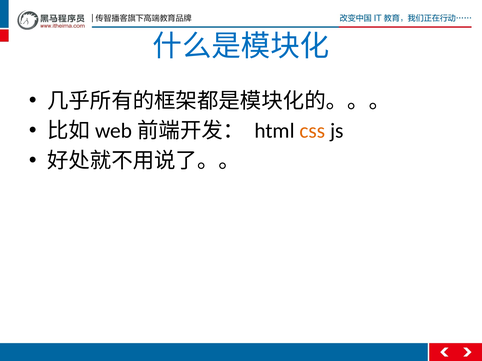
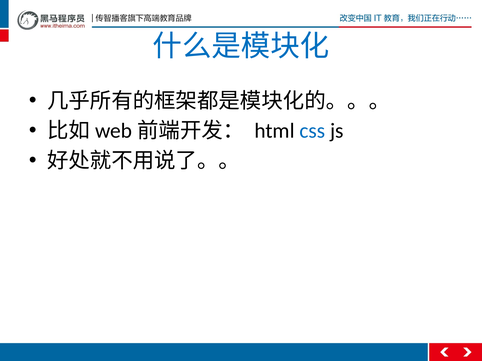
css colour: orange -> blue (312, 131)
